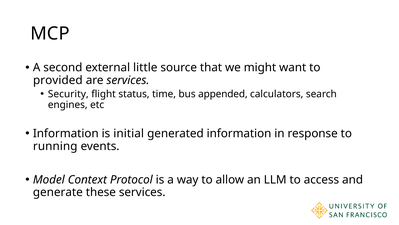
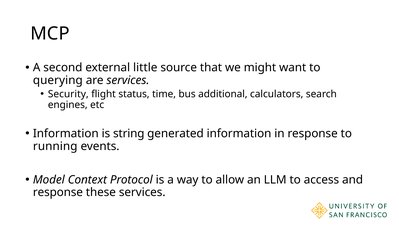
provided: provided -> querying (58, 80)
appended: appended -> additional (223, 94)
initial: initial -> string (129, 133)
generate: generate -> response (58, 192)
